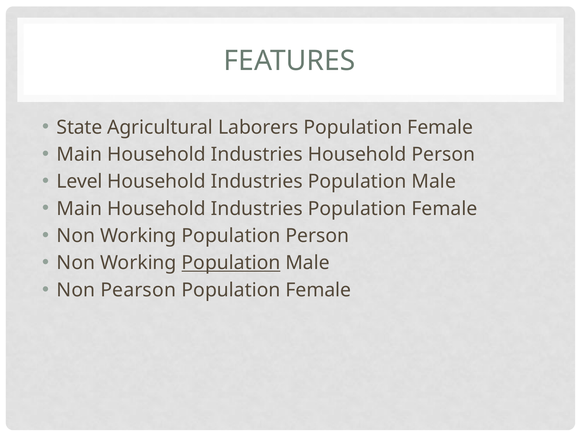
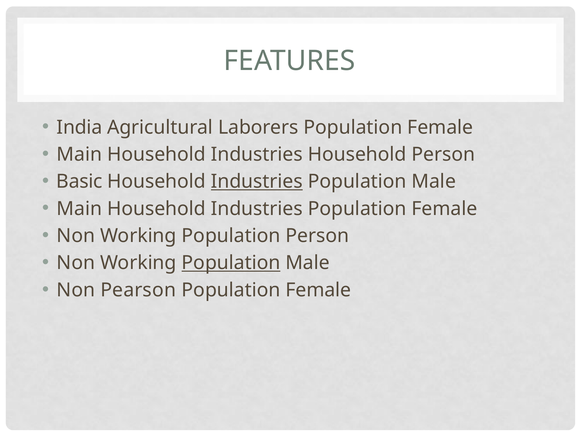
State: State -> India (79, 127)
Level: Level -> Basic (79, 181)
Industries underline: none -> present (257, 181)
